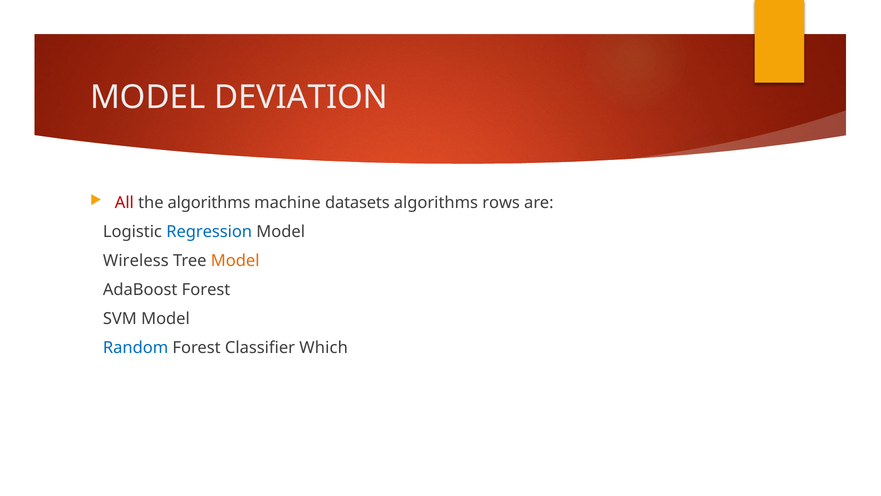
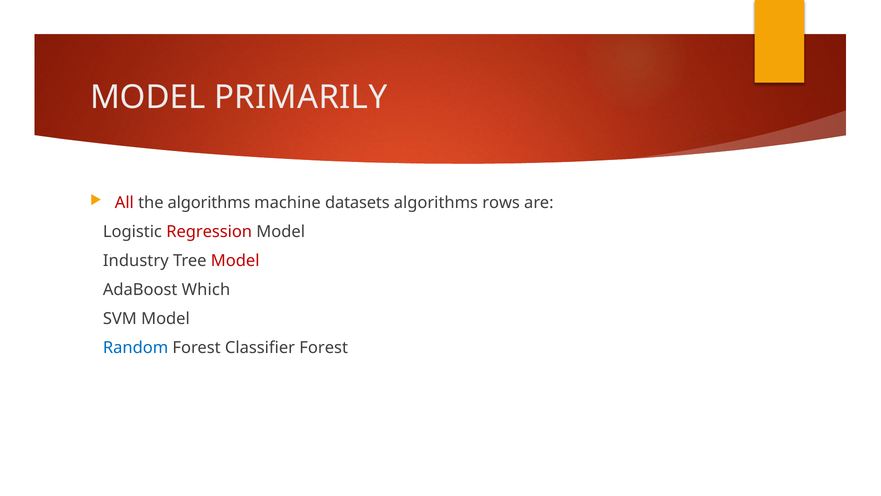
DEVIATION: DEVIATION -> PRIMARILY (301, 97)
Regression colour: blue -> red (209, 232)
Wireless: Wireless -> Industry (136, 261)
Model colour: orange -> red (235, 261)
AdaBoost Forest: Forest -> Which (206, 290)
Classifier Which: Which -> Forest (324, 348)
